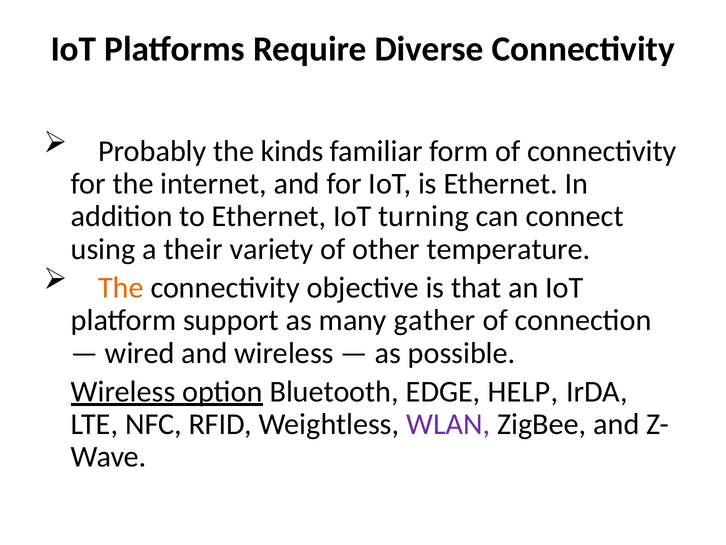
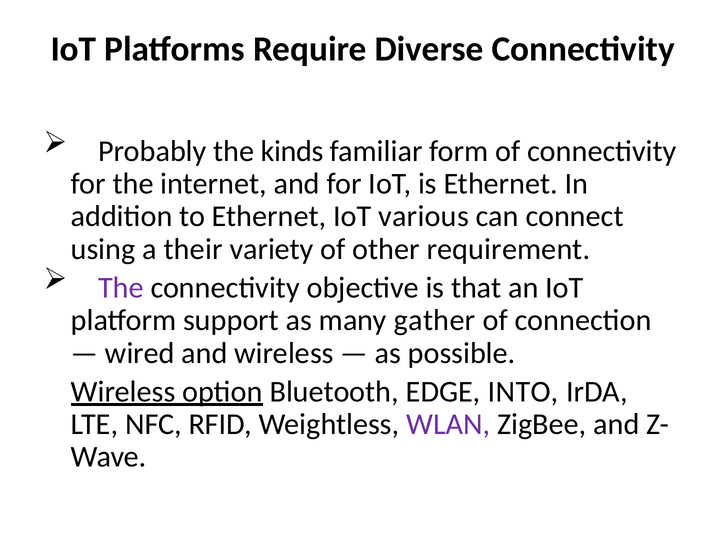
turning: turning -> various (424, 216)
temperature: temperature -> requirement (509, 249)
The colour: orange -> purple (121, 287)
HELP: HELP -> INTO (523, 391)
